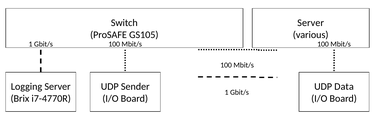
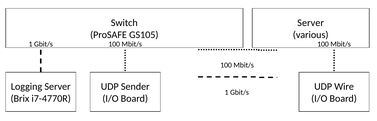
Data: Data -> Wire (344, 86)
